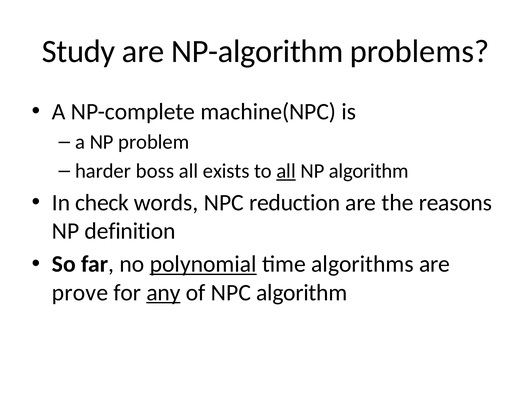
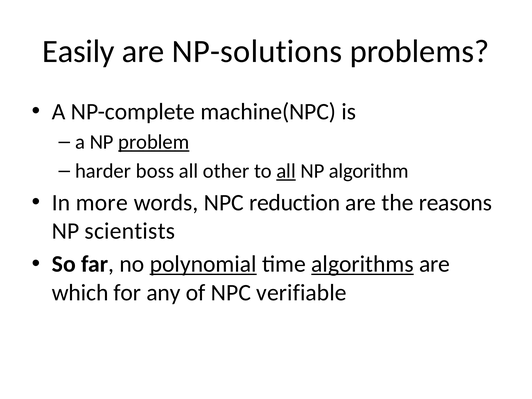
Study: Study -> Easily (79, 51)
NP-algorithm: NP-algorithm -> NP-solutions (257, 51)
problem underline: none -> present (154, 142)
exists: exists -> other (226, 171)
check: check -> more (102, 203)
definition: definition -> scientists (130, 231)
algorithms underline: none -> present (362, 264)
prove: prove -> which (80, 293)
any underline: present -> none (164, 293)
NPC algorithm: algorithm -> verifiable (302, 293)
